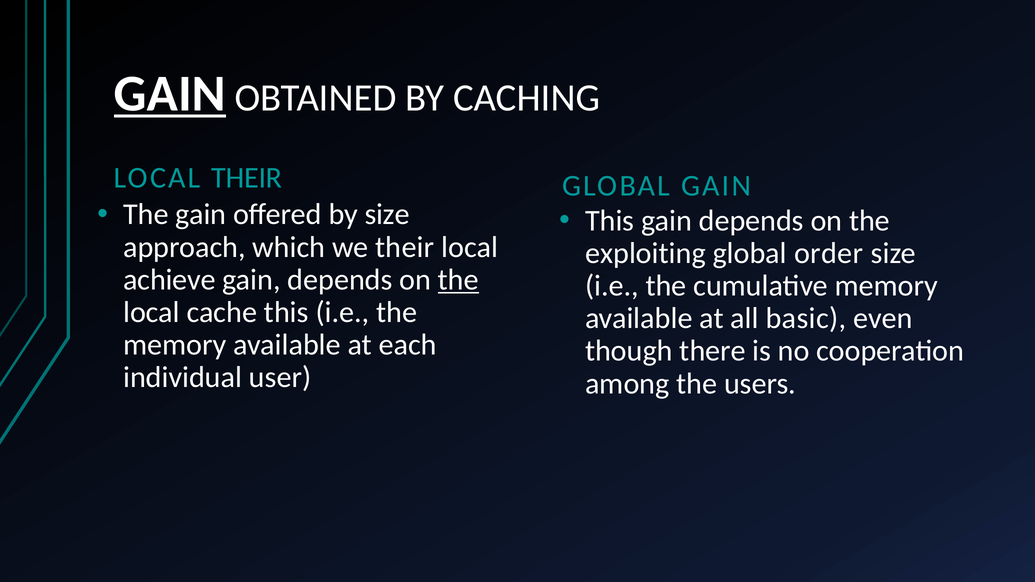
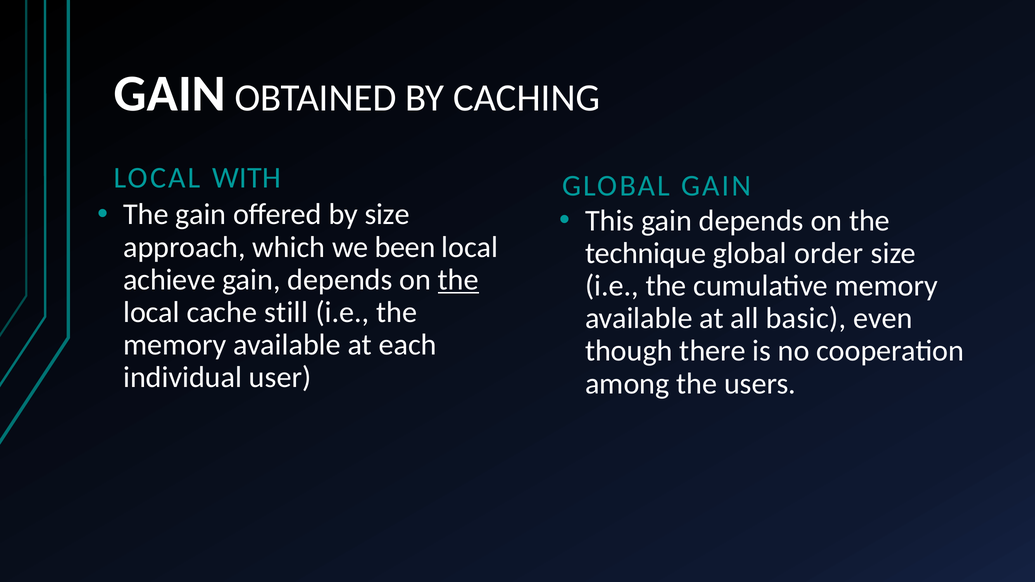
GAIN underline: present -> none (170, 94)
LOCAL THEIR: THEIR -> WITH (247, 178)
we their: their -> been (405, 247)
exploiting: exploiting -> technique (646, 253)
cache this: this -> still (286, 313)
